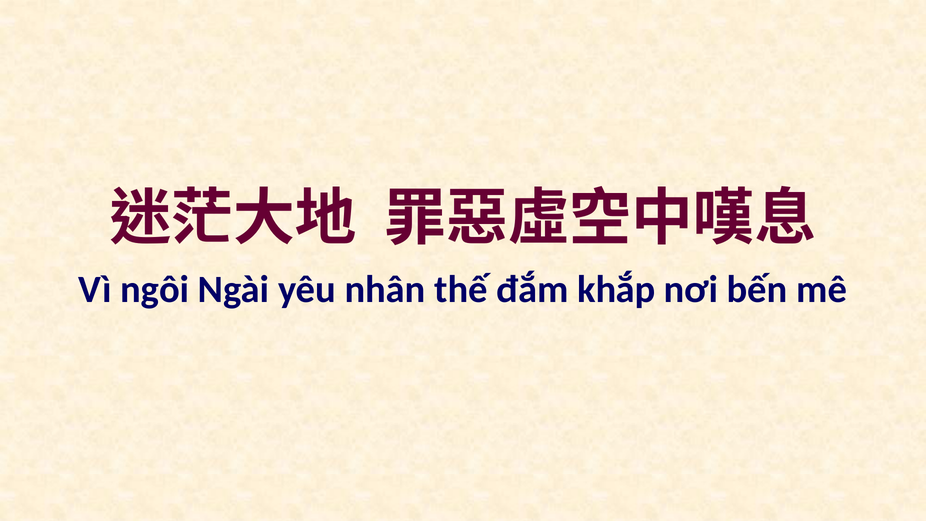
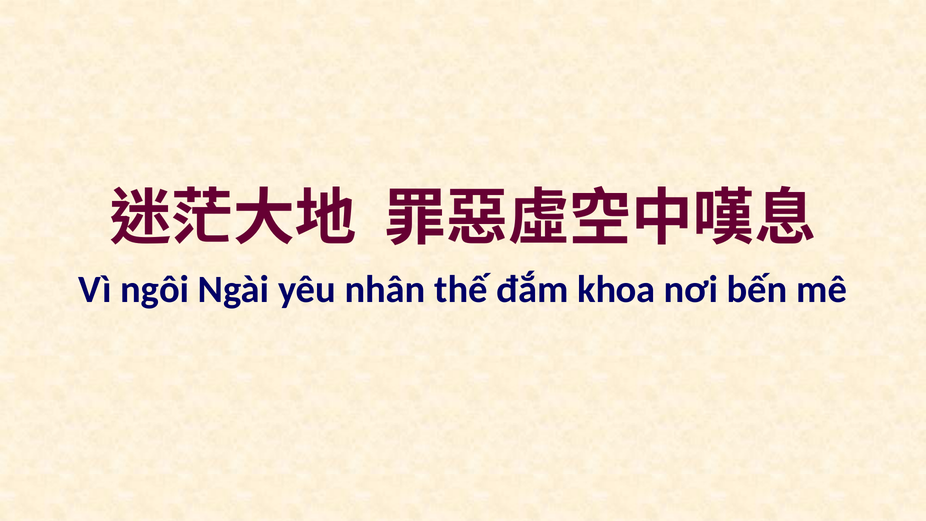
khắp: khắp -> khoa (616, 290)
